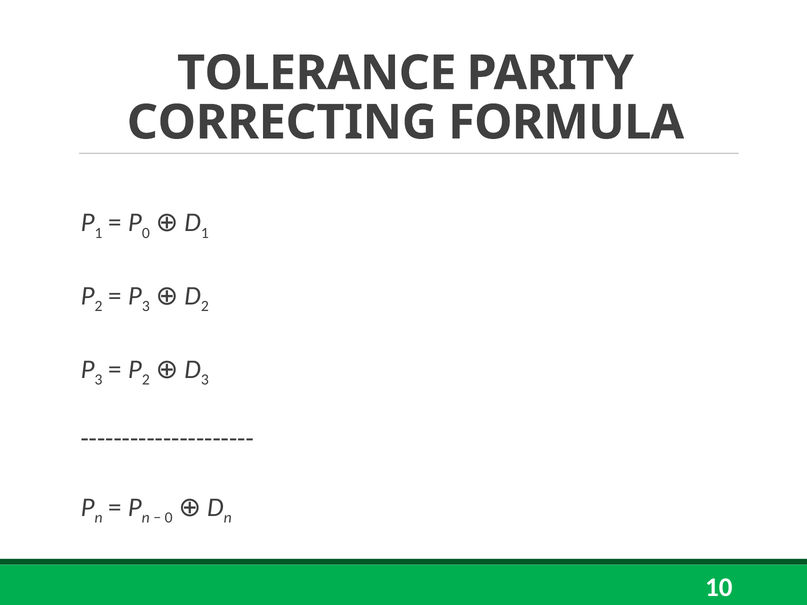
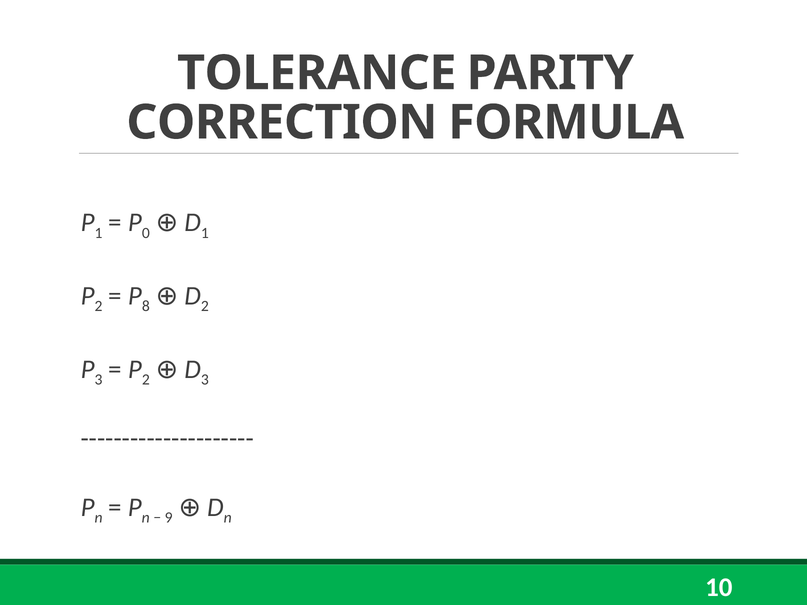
CORRECTING: CORRECTING -> CORRECTION (282, 123)
3: 3 -> 8 (146, 306)
0: 0 -> 9 (169, 518)
